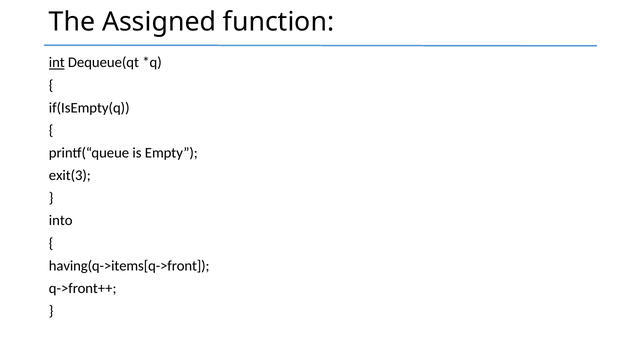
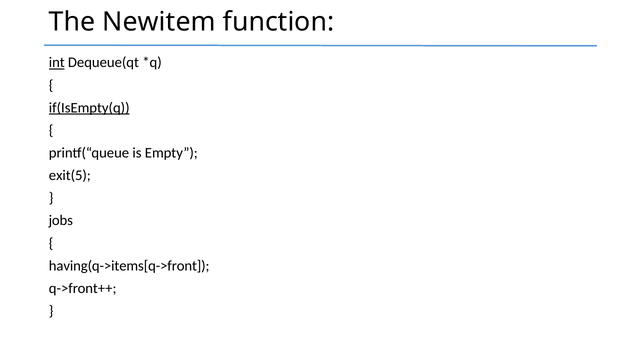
Assigned: Assigned -> Newitem (159, 22)
if(IsEmpty(q underline: none -> present (89, 108)
exit(3: exit(3 -> exit(5 (70, 175)
into: into -> jobs (61, 220)
